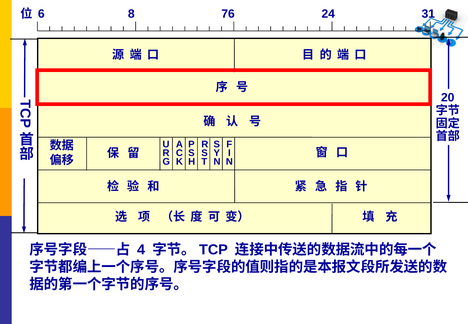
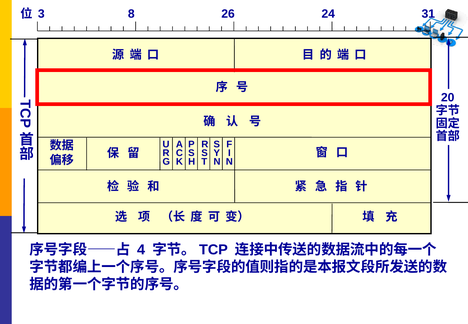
6: 6 -> 3 (41, 14)
76: 76 -> 26 (228, 14)
